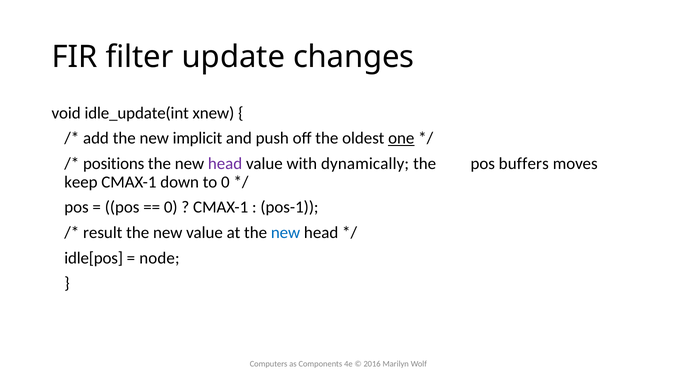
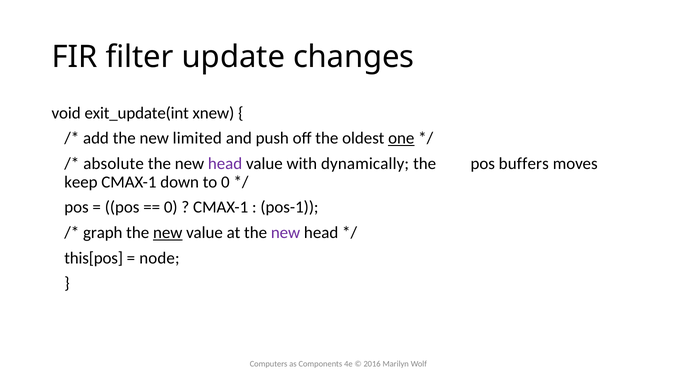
idle_update(int: idle_update(int -> exit_update(int (137, 113)
implicit: implicit -> limited (197, 138)
positions: positions -> absolute (114, 164)
result: result -> graph (103, 233)
new underline: none -> present (168, 233)
new colour: blue -> purple (286, 233)
idle[pos: idle[pos -> this[pos (94, 258)
